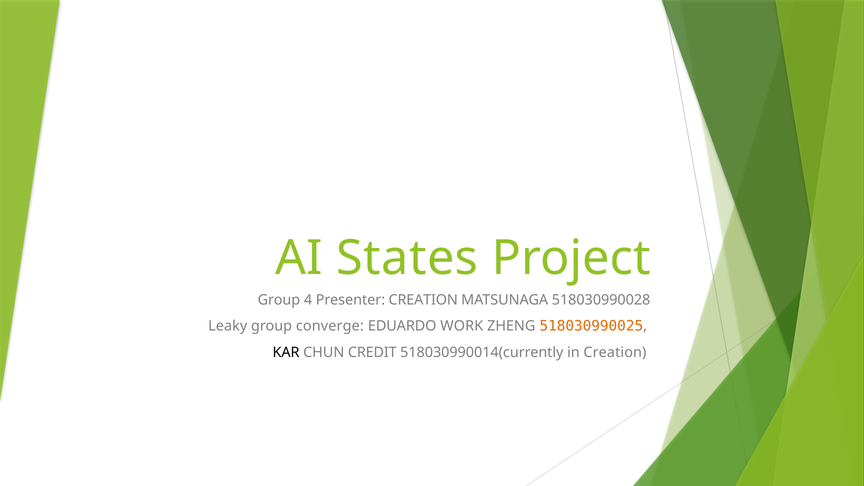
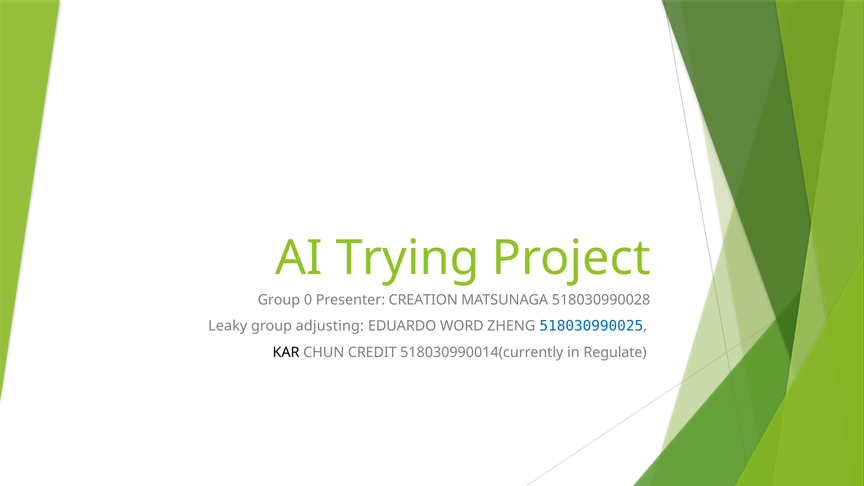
States: States -> Trying (407, 258)
4: 4 -> 0 (308, 300)
converge: converge -> adjusting (330, 326)
WORK: WORK -> WORD (462, 326)
518030990025 colour: orange -> blue (591, 326)
in Creation: Creation -> Regulate (615, 352)
